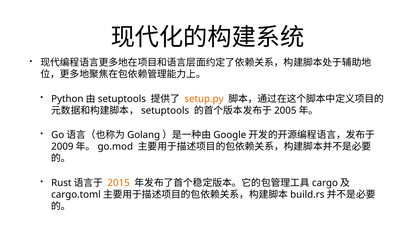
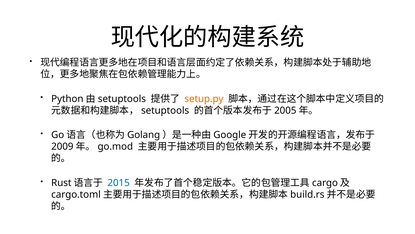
2015 colour: orange -> blue (119, 182)
